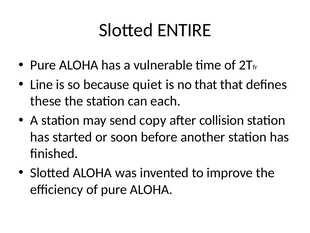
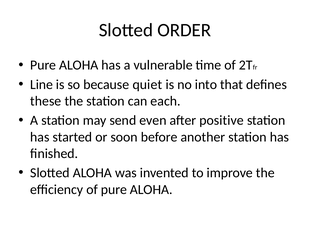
ENTIRE: ENTIRE -> ORDER (184, 30)
no that: that -> into (206, 84)
copy: copy -> even (153, 120)
collision: collision -> positive (222, 120)
